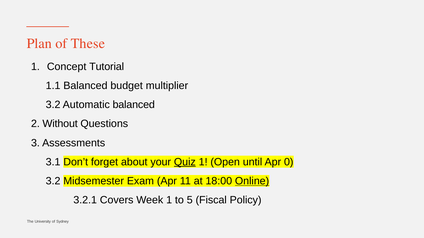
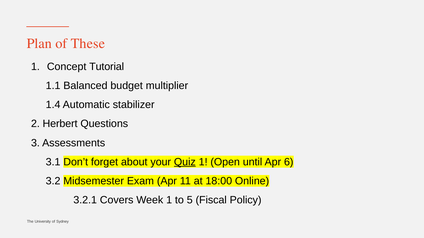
3.2: 3.2 -> 1.4 (53, 105)
Automatic balanced: balanced -> stabilizer (134, 105)
Without: Without -> Herbert (60, 124)
0: 0 -> 6 (289, 162)
Online underline: present -> none (252, 181)
